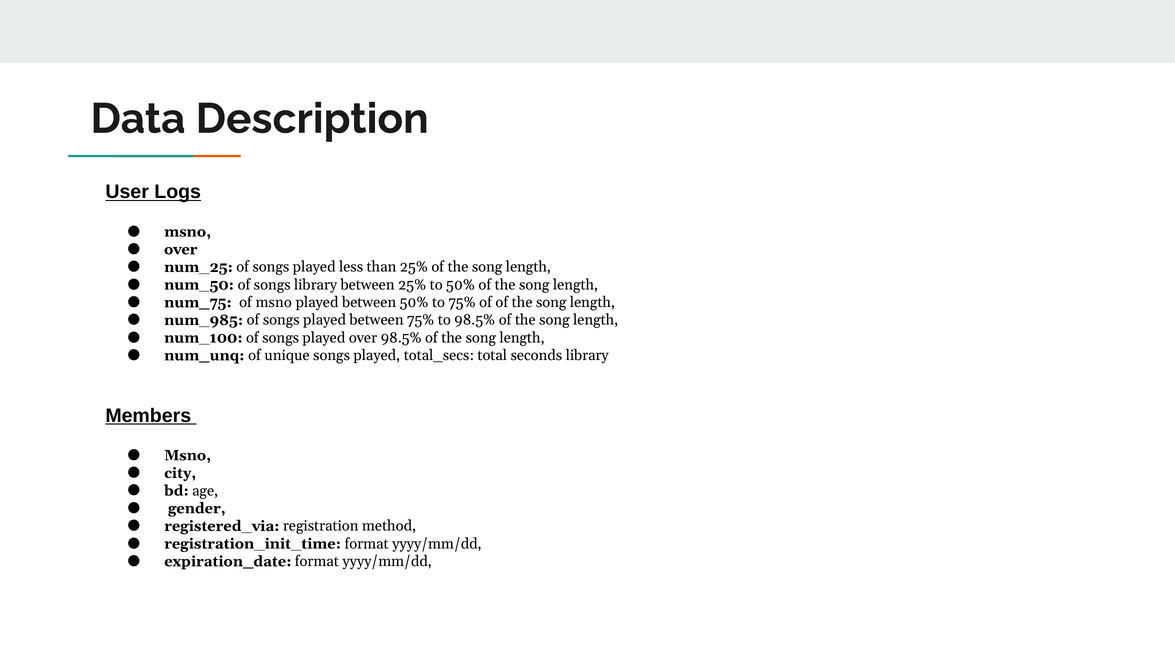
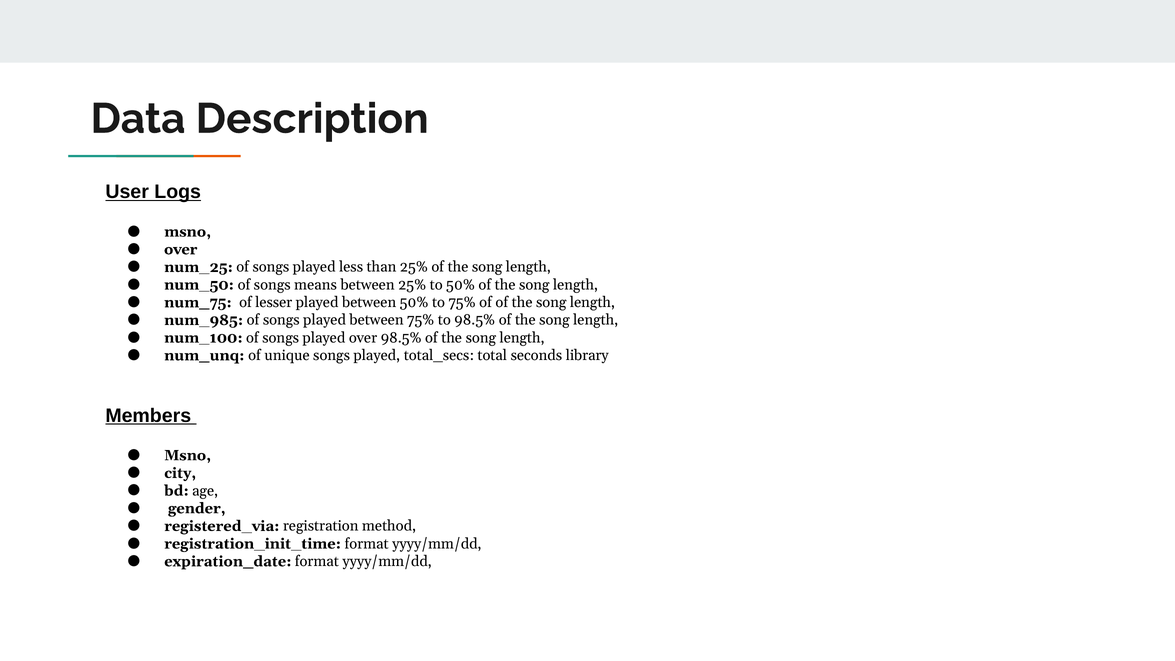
songs library: library -> means (316, 285)
of msno: msno -> lesser (274, 302)
